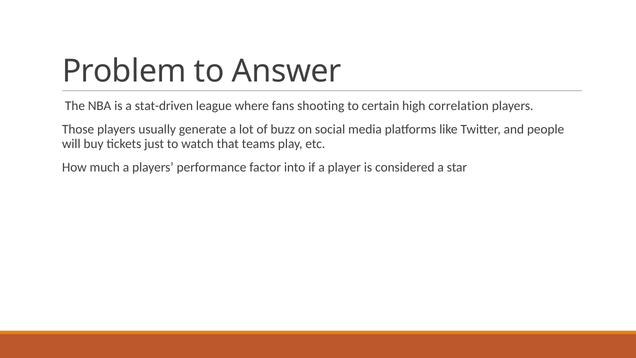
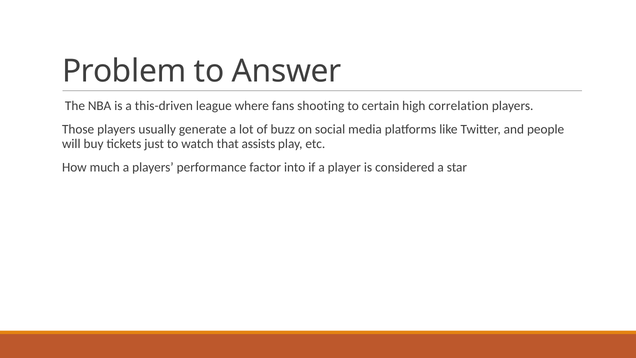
stat-driven: stat-driven -> this-driven (164, 106)
teams: teams -> assists (258, 144)
